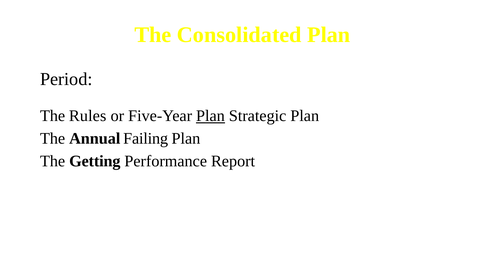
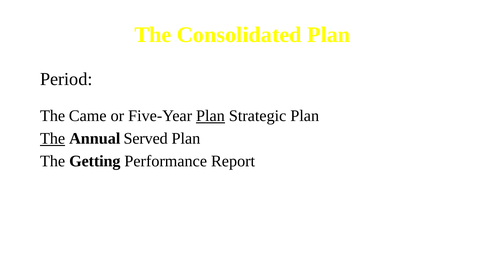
Rules: Rules -> Came (88, 116)
The underline: none -> present (53, 138)
Failing: Failing -> Served (146, 138)
